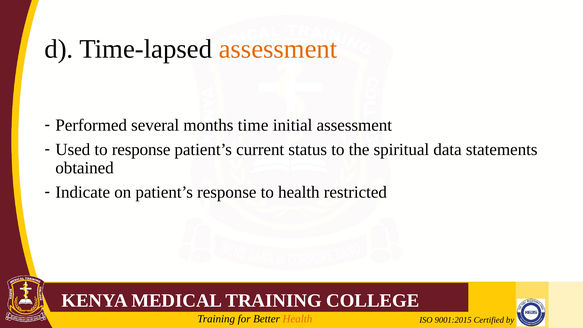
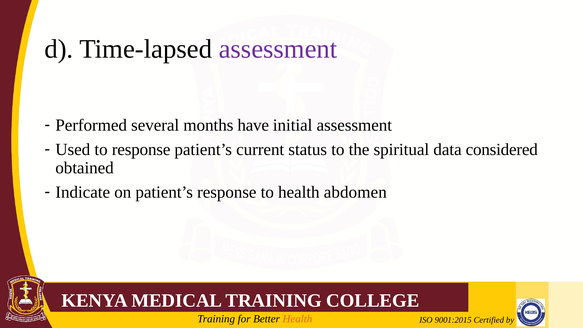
assessment colour: orange -> purple (278, 49)
time: time -> have (253, 125)
statements: statements -> considered (502, 150)
restricted: restricted -> abdomen (355, 192)
